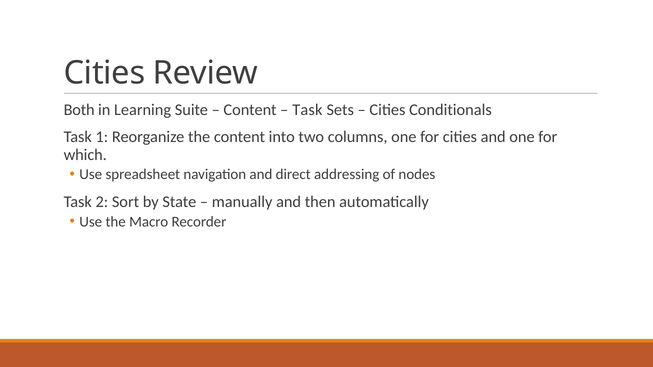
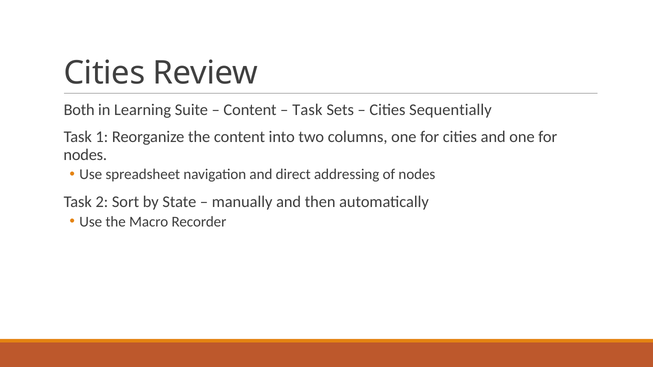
Conditionals: Conditionals -> Sequentially (450, 110)
which: which -> nodes (85, 155)
